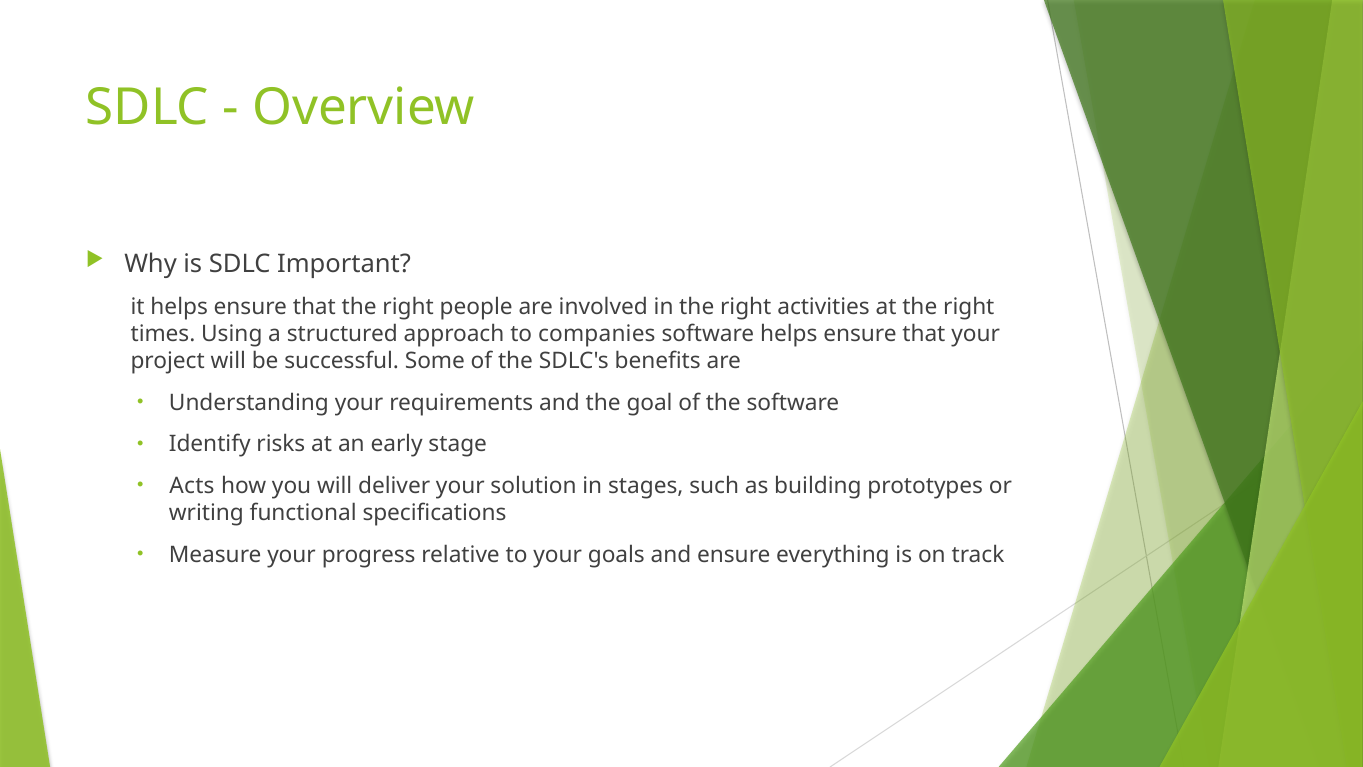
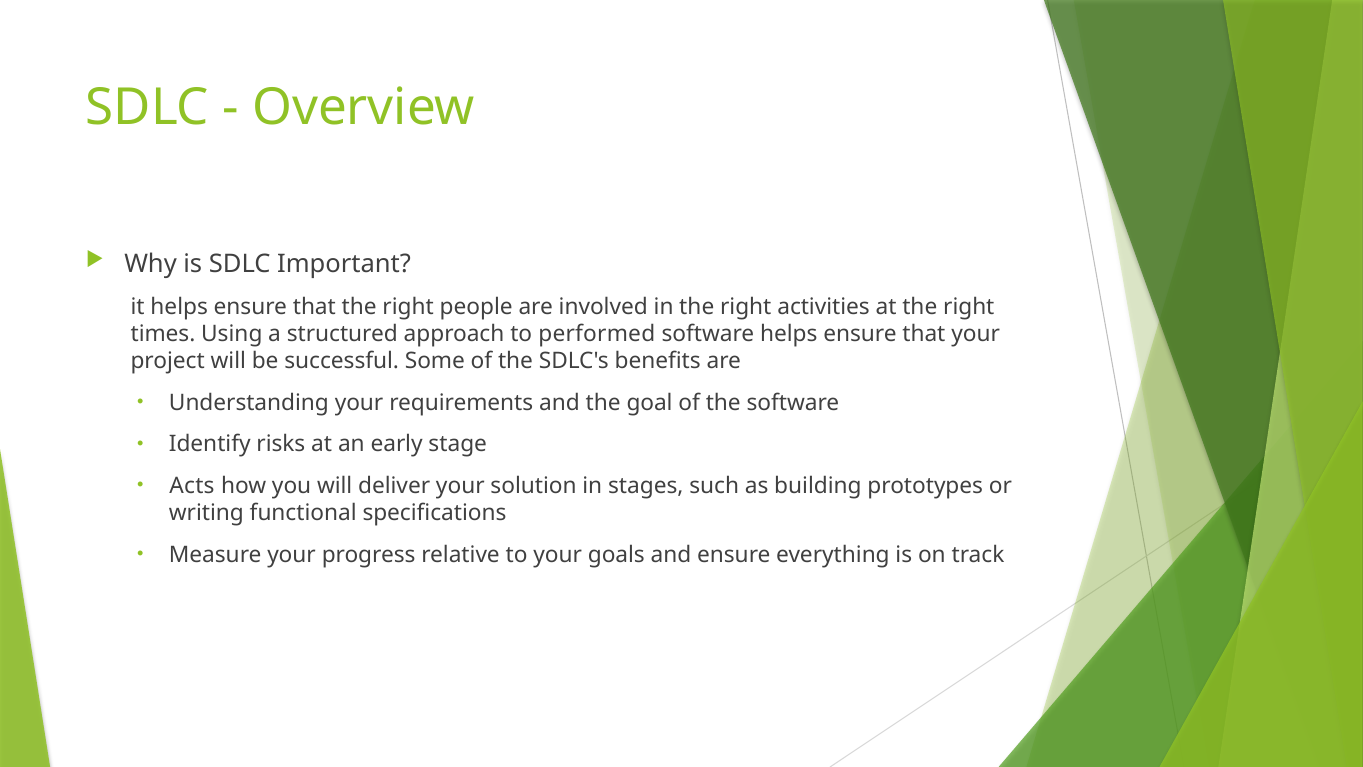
companies: companies -> performed (597, 334)
